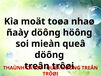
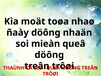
döông höông: höông -> nhaän (77, 32)
